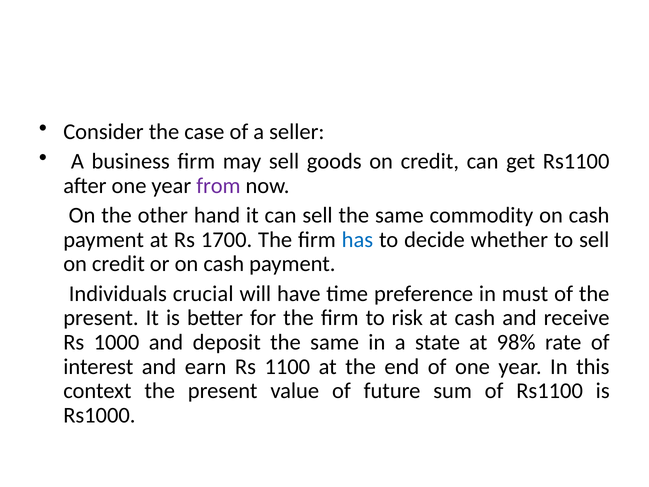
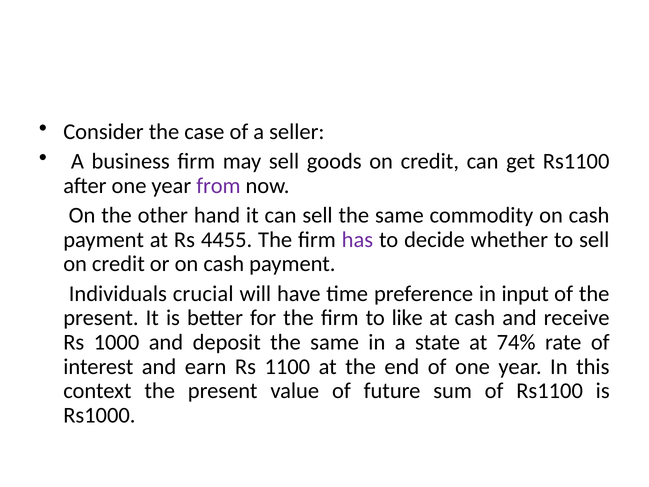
1700: 1700 -> 4455 (227, 240)
has colour: blue -> purple (357, 240)
must: must -> input (525, 293)
risk: risk -> like (407, 318)
98%: 98% -> 74% (516, 342)
